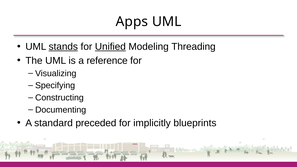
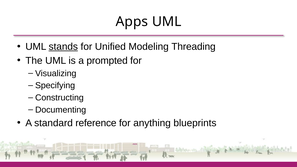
Unified underline: present -> none (110, 47)
reference: reference -> prompted (107, 61)
preceded: preceded -> reference (96, 123)
implicitly: implicitly -> anything (152, 123)
